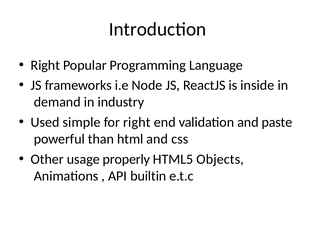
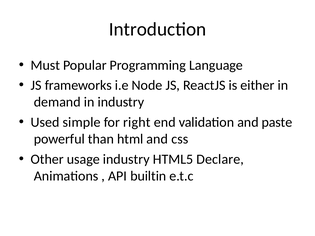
Right: Right -> Must (45, 65)
inside: inside -> either (257, 85)
usage properly: properly -> industry (126, 159)
Objects: Objects -> Declare (220, 159)
